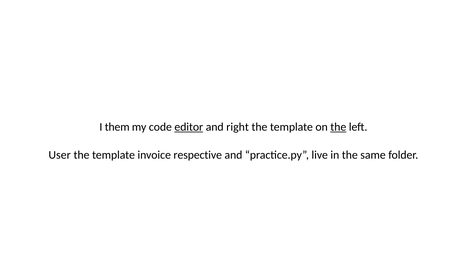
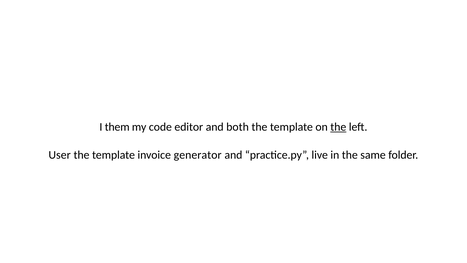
editor underline: present -> none (189, 127)
right: right -> both (238, 127)
respective: respective -> generator (198, 155)
